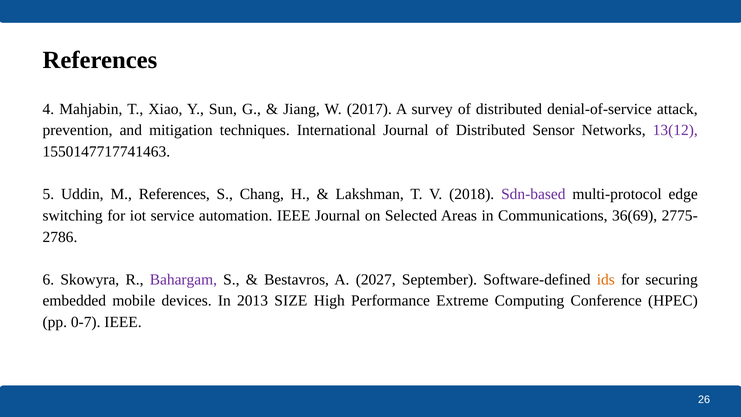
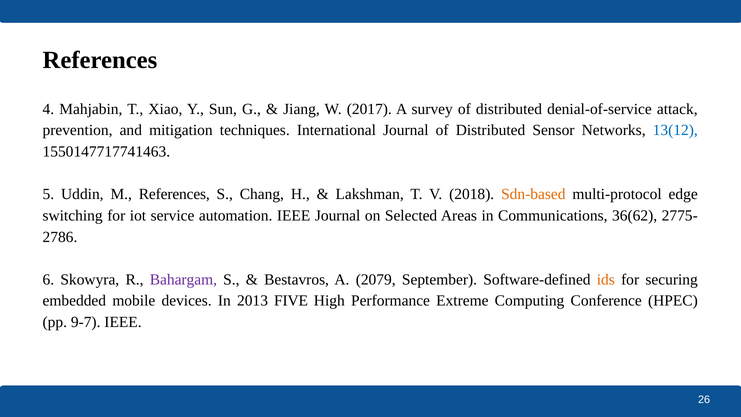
13(12 colour: purple -> blue (675, 130)
Sdn-based colour: purple -> orange (533, 194)
36(69: 36(69 -> 36(62 (635, 216)
2027: 2027 -> 2079 (376, 279)
SIZE: SIZE -> FIVE (291, 301)
0-7: 0-7 -> 9-7 (86, 322)
